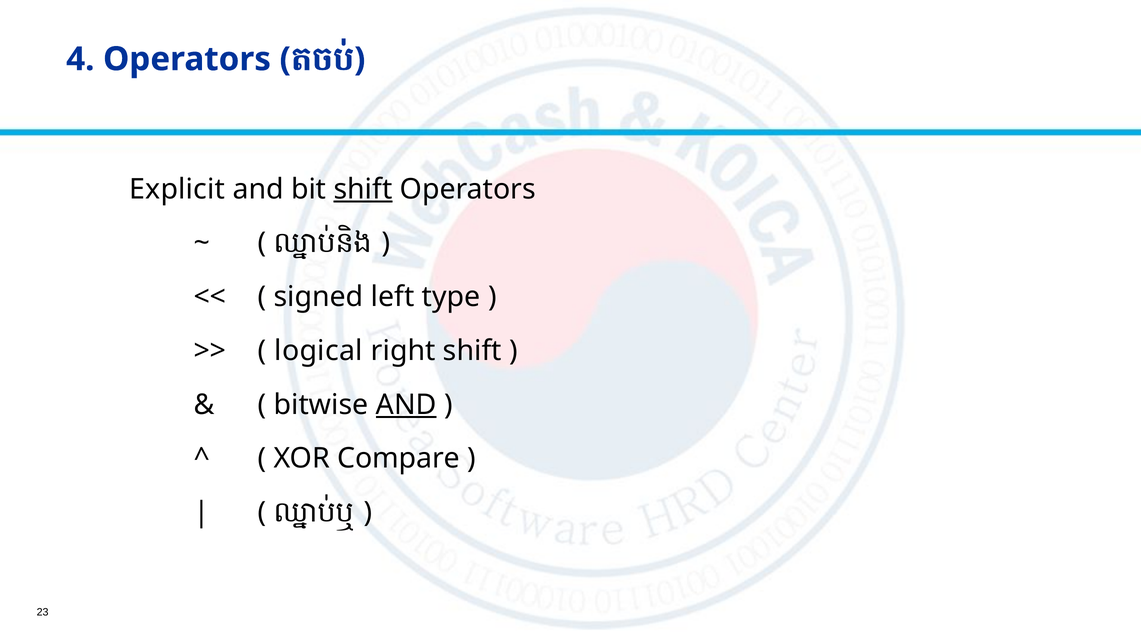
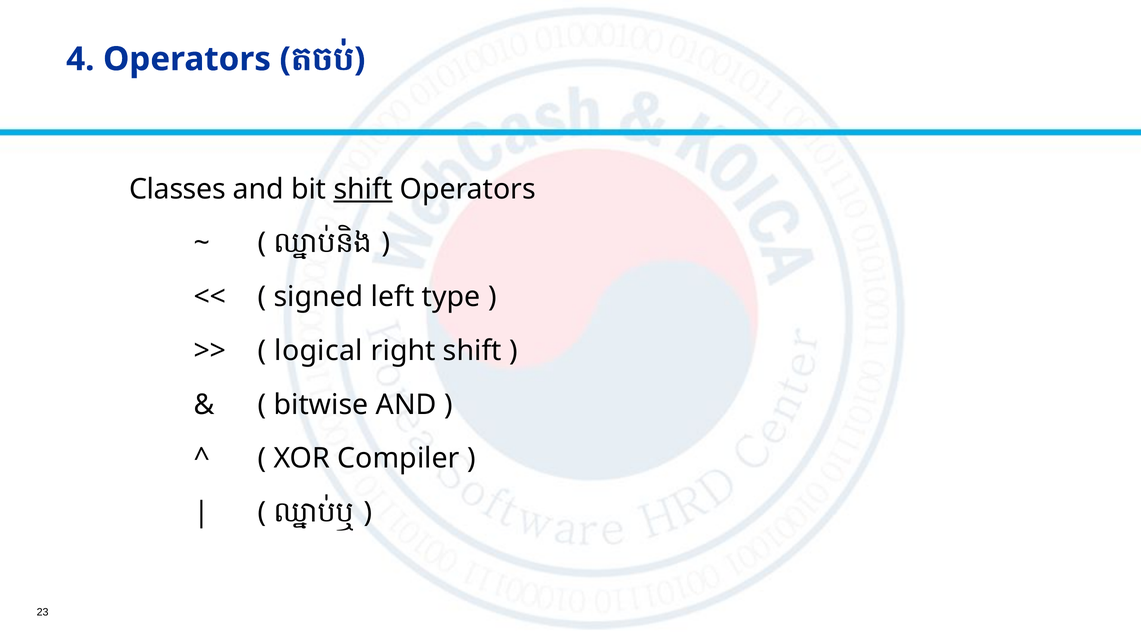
Explicit: Explicit -> Classes (177, 189)
AND underline: present -> none (406, 405)
Compare: Compare -> Compiler (399, 458)
